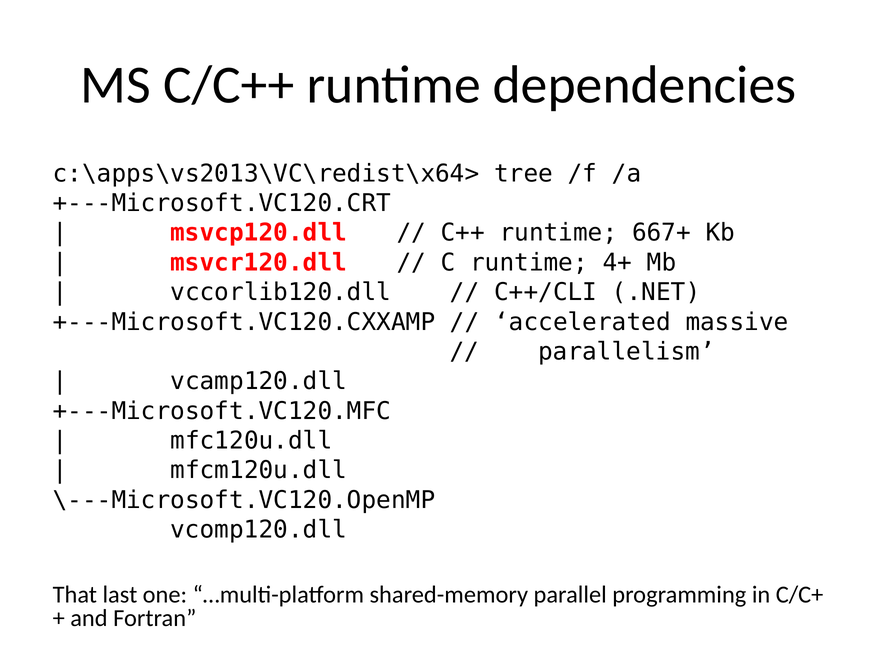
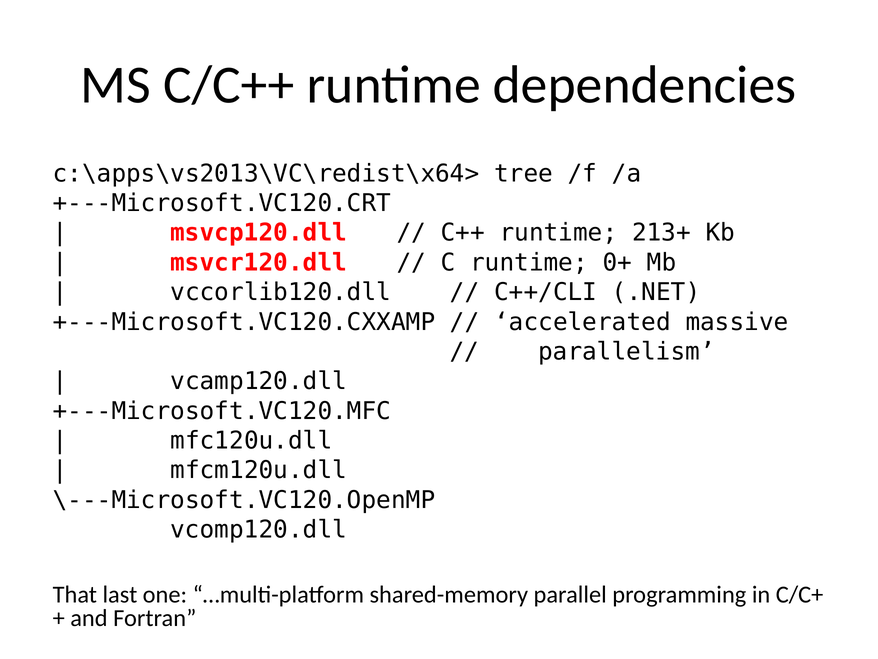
667+: 667+ -> 213+ (661, 233)
4+: 4+ -> 0+ (617, 262)
